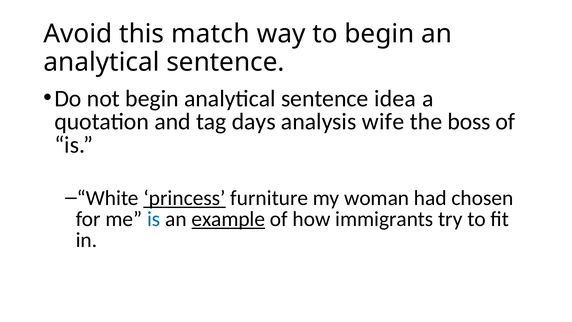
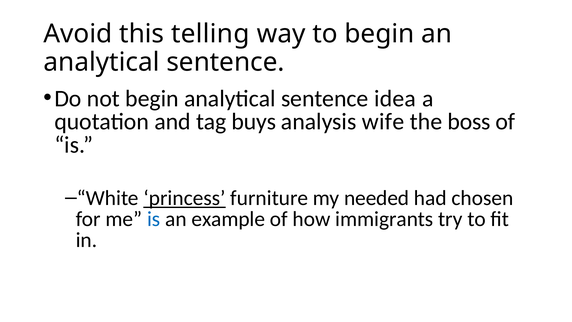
match: match -> telling (210, 34)
days: days -> buys (254, 122)
woman: woman -> needed (377, 198)
example underline: present -> none (228, 219)
